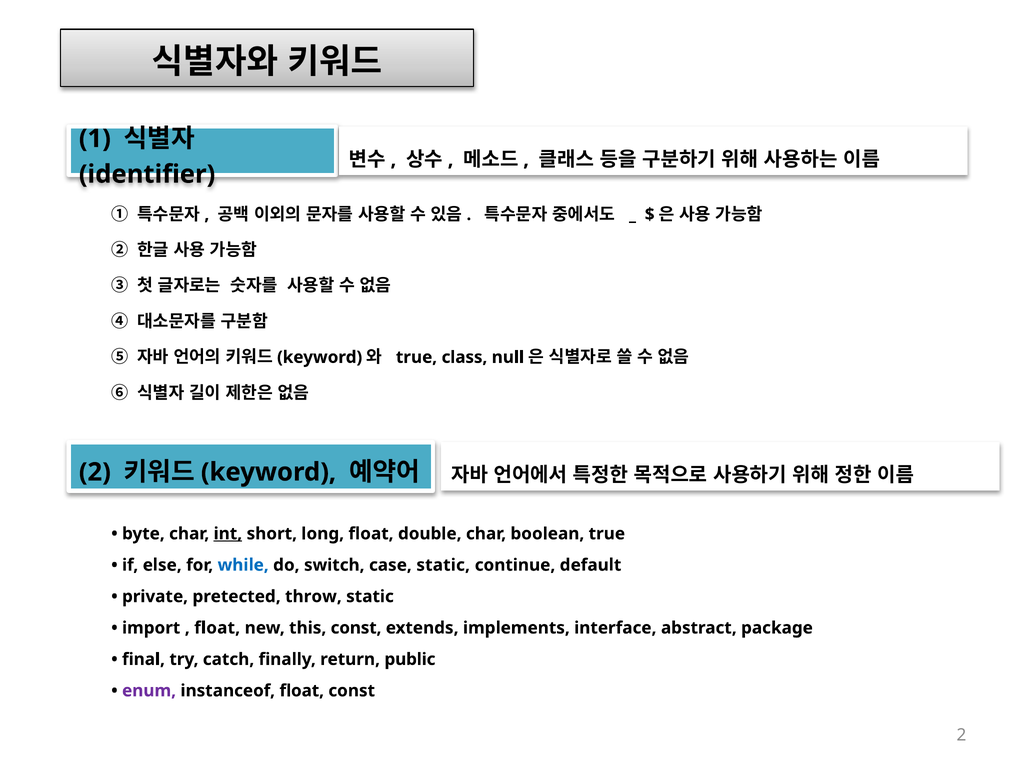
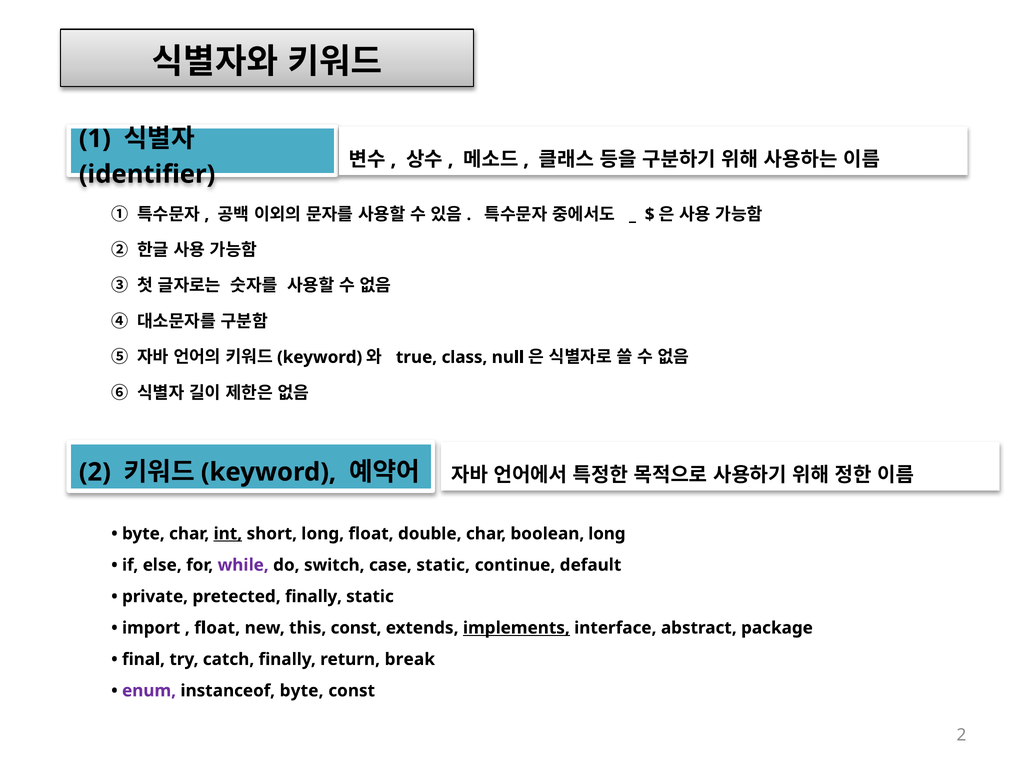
boolean true: true -> long (607, 534)
while colour: blue -> purple (243, 565)
pretected throw: throw -> finally (313, 596)
implements underline: none -> present (516, 628)
public: public -> break (410, 659)
instanceof float: float -> byte (302, 691)
